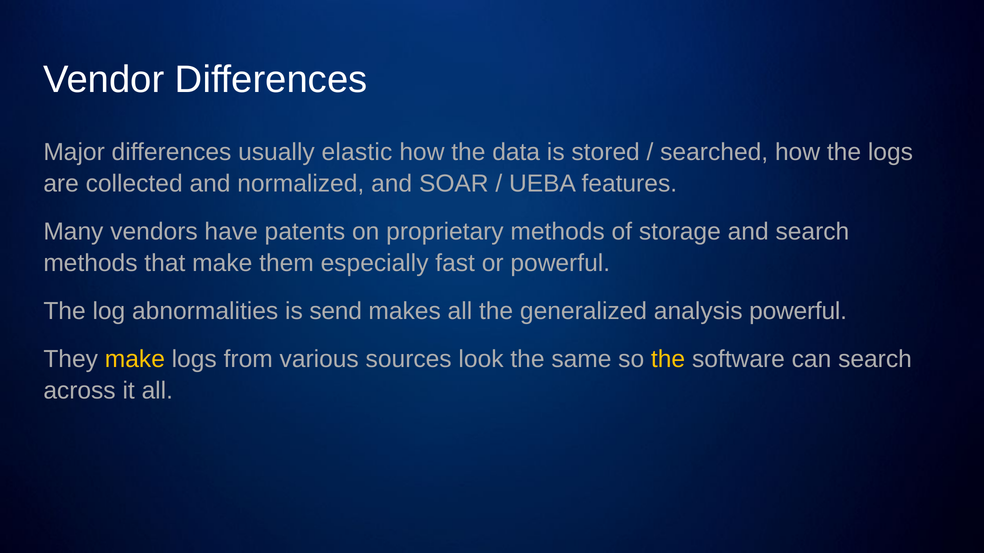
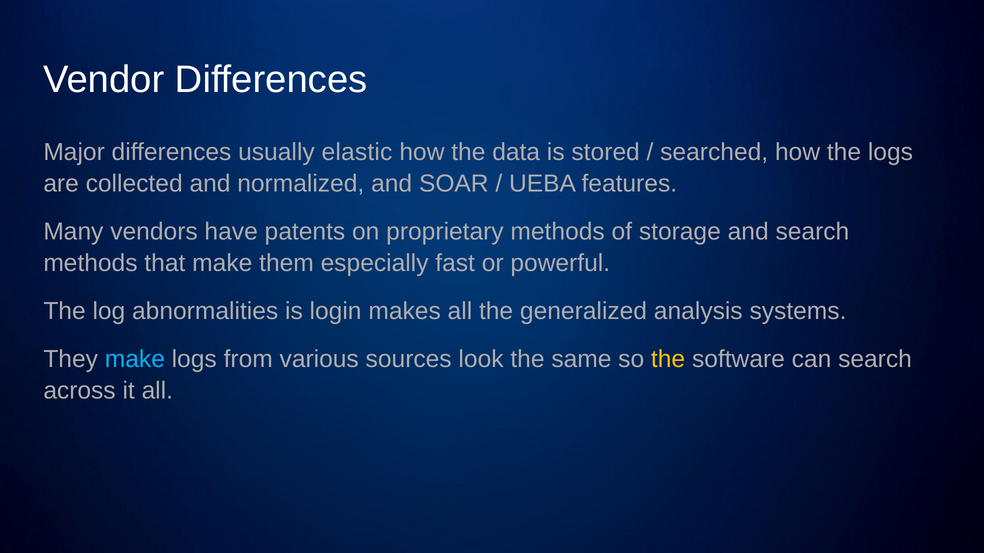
send: send -> login (336, 312)
analysis powerful: powerful -> systems (798, 312)
make colour: yellow -> light blue (135, 360)
